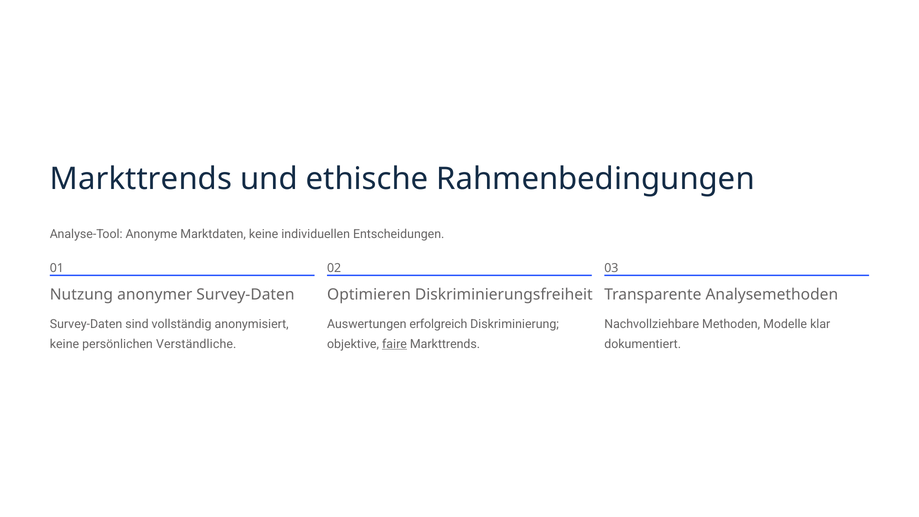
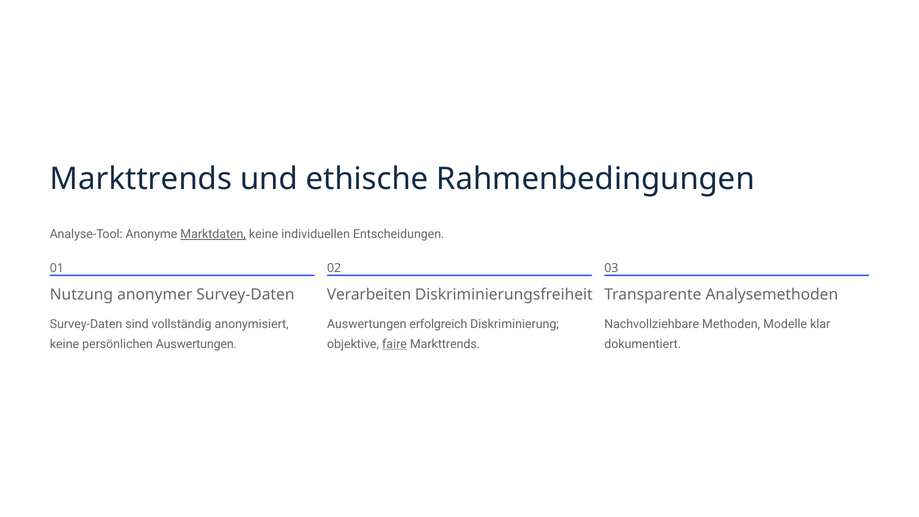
Marktdaten underline: none -> present (213, 234)
Optimieren: Optimieren -> Verarbeiten (369, 295)
persönlichen Verständliche: Verständliche -> Auswertungen (196, 344)
